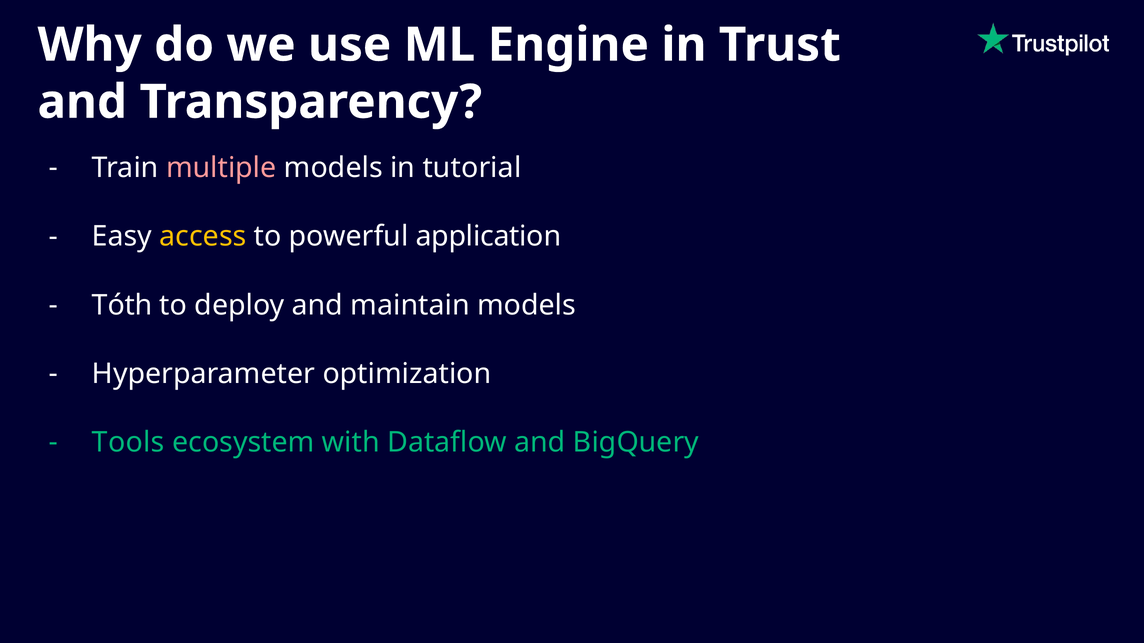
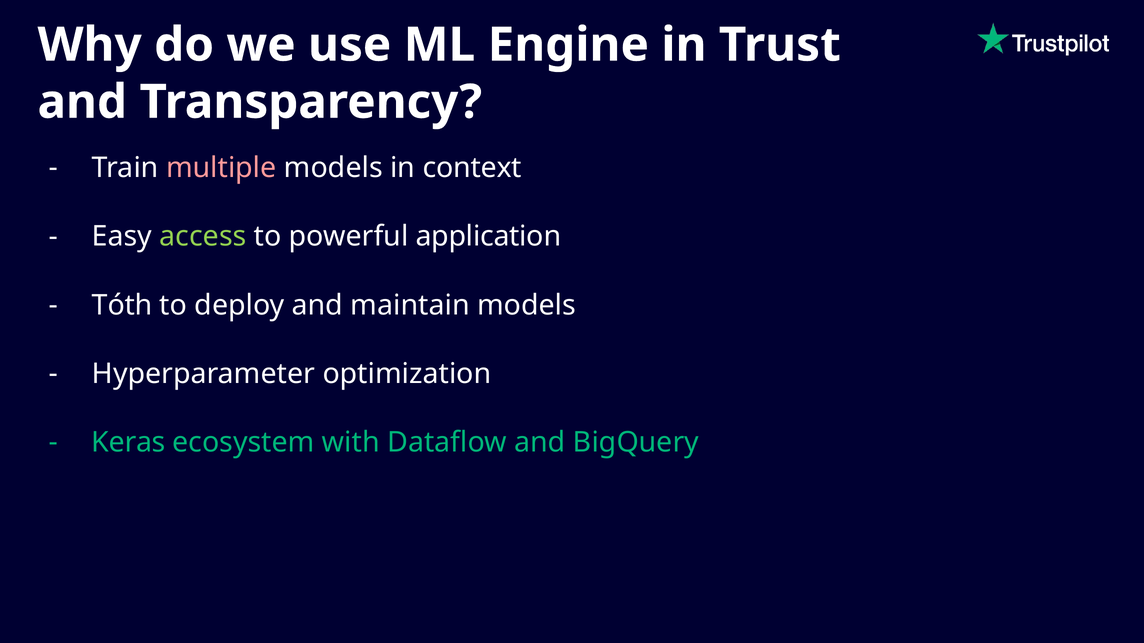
tutorial: tutorial -> context (472, 168)
access colour: yellow -> light green (203, 237)
Tools: Tools -> Keras (128, 443)
